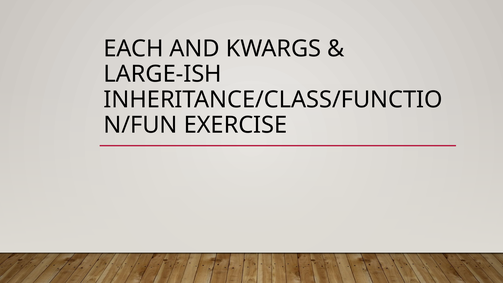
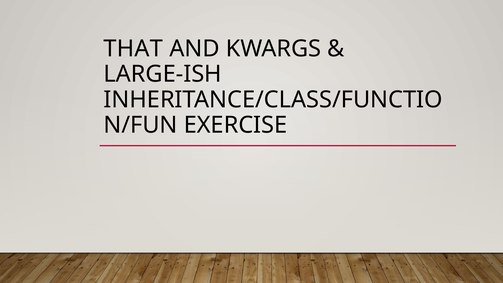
EACH: EACH -> THAT (133, 49)
